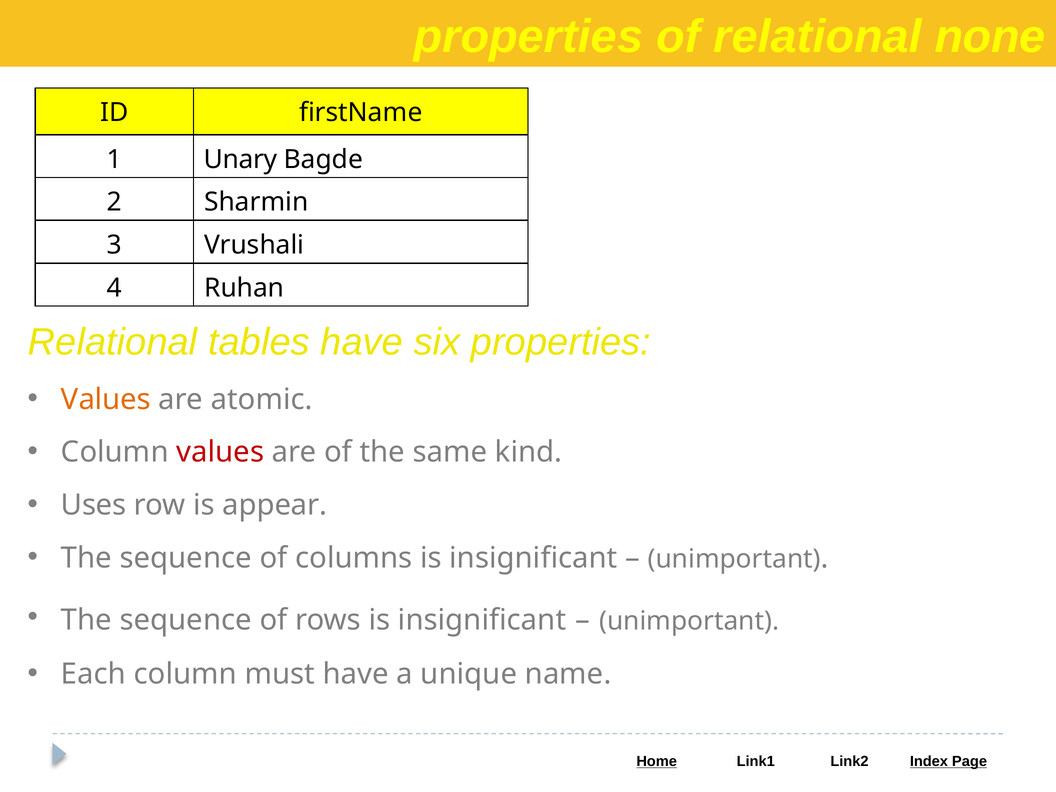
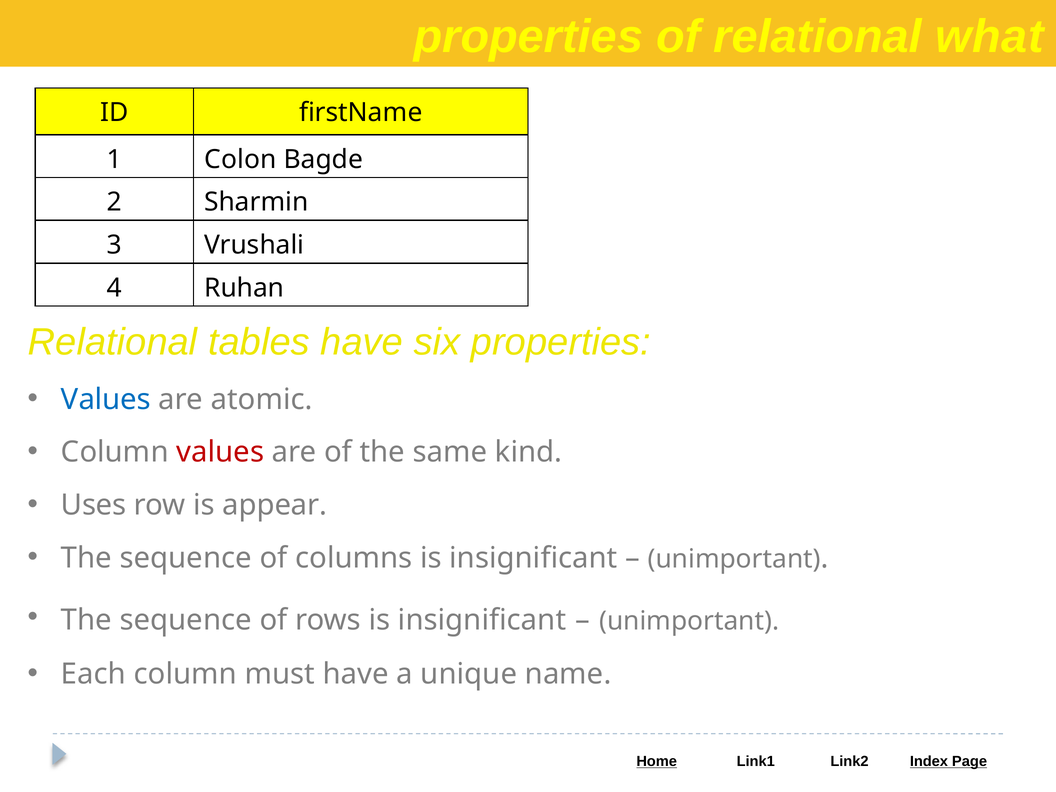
none: none -> what (990, 37)
Unary: Unary -> Colon (240, 159)
Values colour: orange -> blue (106, 399)
